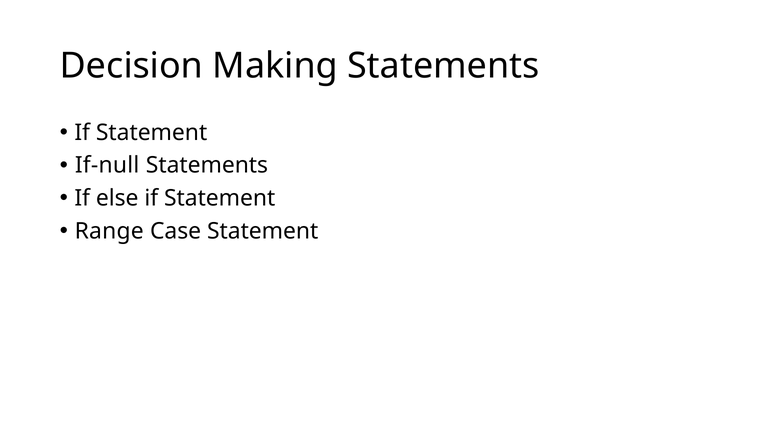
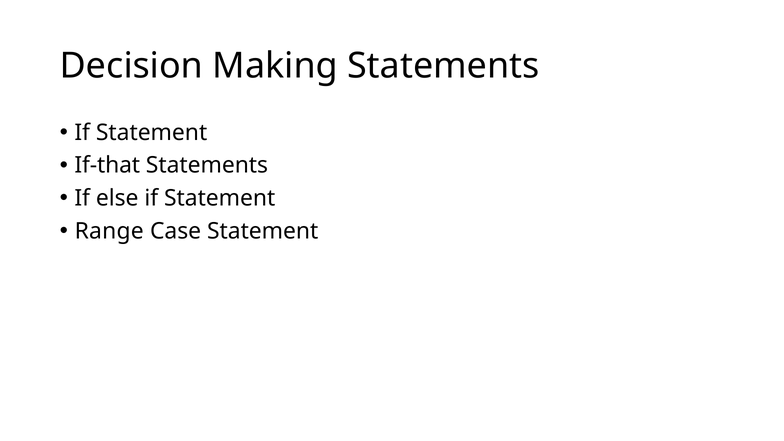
If-null: If-null -> If-that (107, 165)
